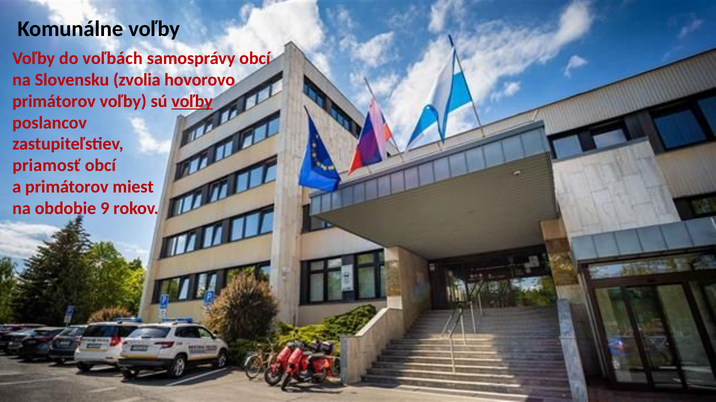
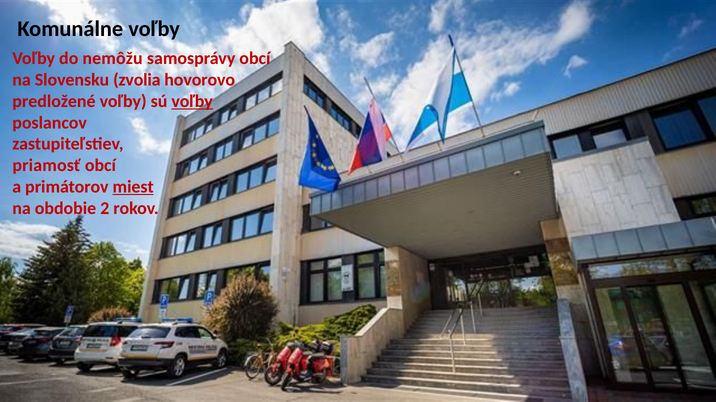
voľbách: voľbách -> nemôžu (113, 58)
primátorov: primátorov -> predložené (54, 101)
miest underline: none -> present (133, 187)
9: 9 -> 2 (105, 209)
